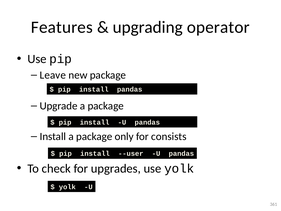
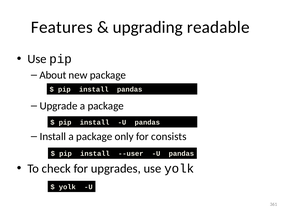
operator: operator -> readable (218, 27)
Leave: Leave -> About (53, 75)
